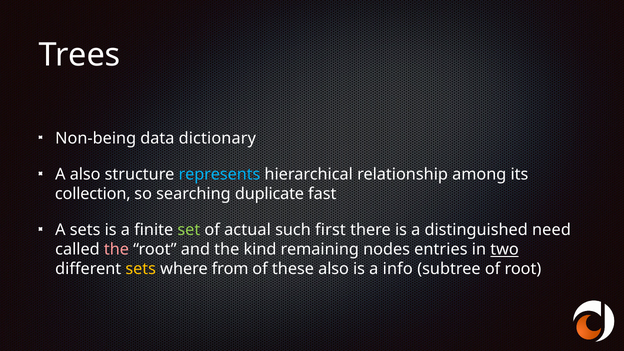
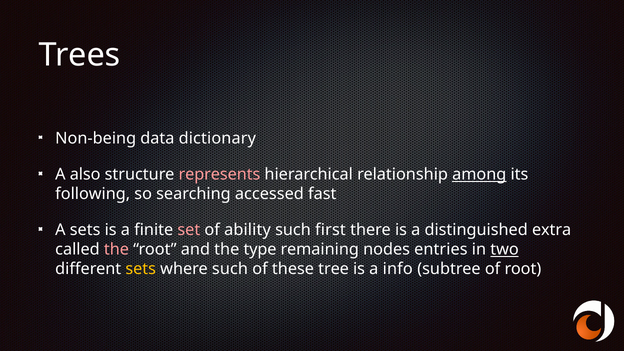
represents colour: light blue -> pink (219, 175)
among underline: none -> present (479, 175)
collection: collection -> following (93, 194)
duplicate: duplicate -> accessed (269, 194)
set colour: light green -> pink (189, 230)
actual: actual -> ability (247, 230)
need: need -> extra (552, 230)
kind: kind -> type (260, 250)
where from: from -> such (230, 269)
these also: also -> tree (334, 269)
